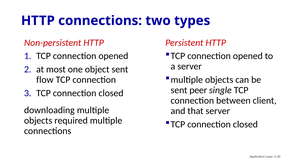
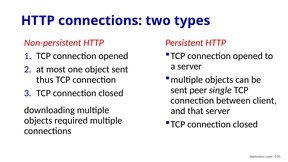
flow: flow -> thus (45, 80)
